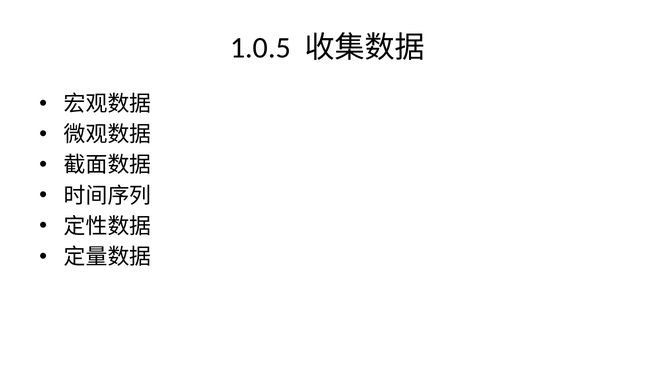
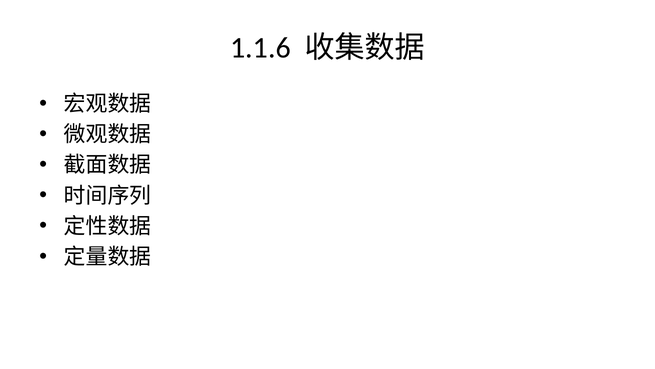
1.0.5: 1.0.5 -> 1.1.6 (260, 48)
